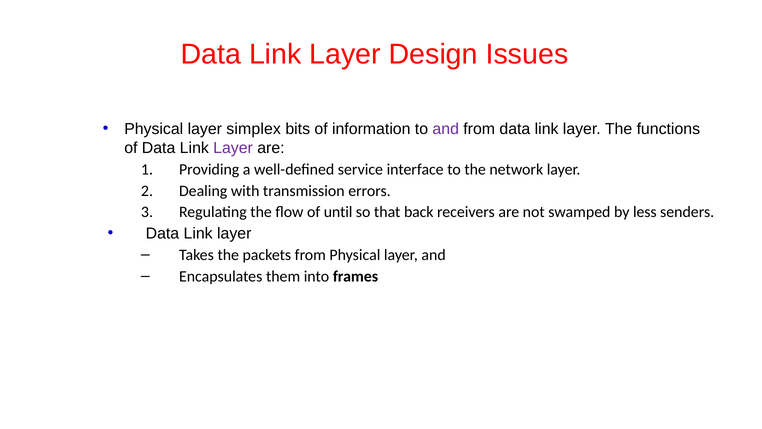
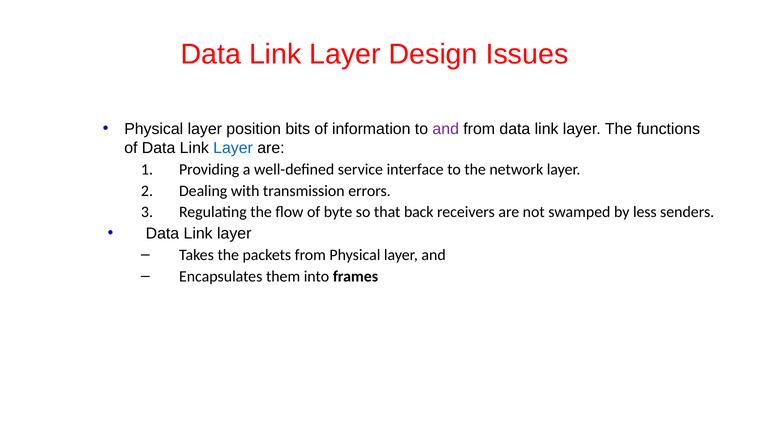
simplex: simplex -> position (254, 129)
Layer colour: purple -> blue (233, 148)
until: until -> byte (338, 212)
